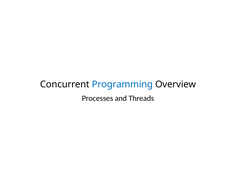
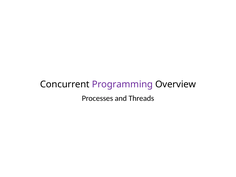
Programming colour: blue -> purple (122, 84)
